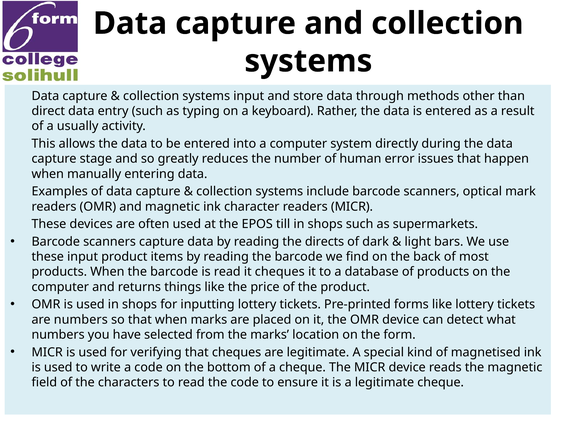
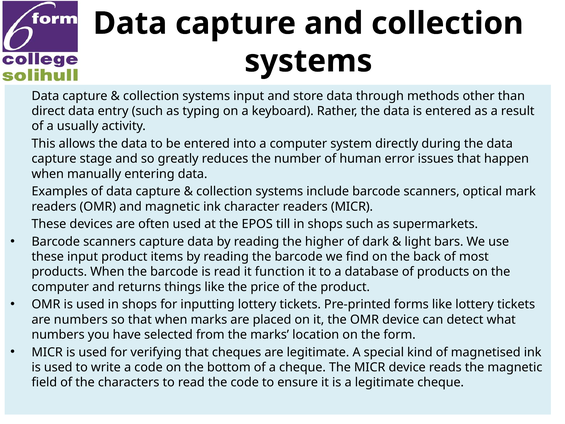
directs: directs -> higher (324, 242)
it cheques: cheques -> function (280, 272)
